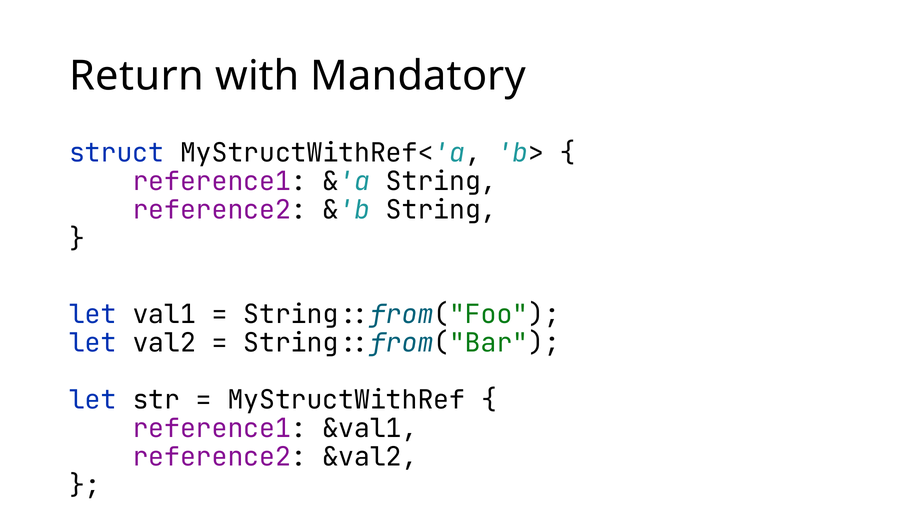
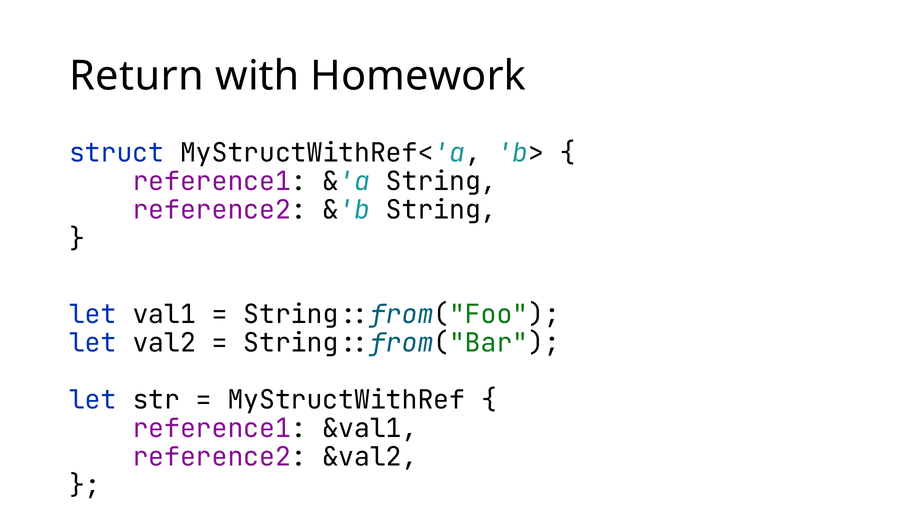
Mandatory: Mandatory -> Homework (418, 76)
